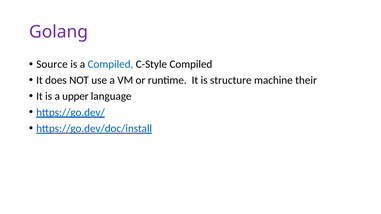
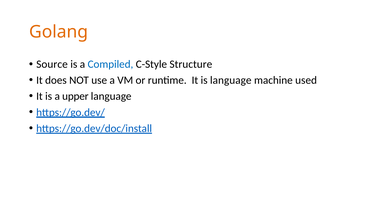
Golang colour: purple -> orange (59, 32)
C-Style Compiled: Compiled -> Structure (191, 64)
is structure: structure -> language (231, 80)
their: their -> used (306, 80)
